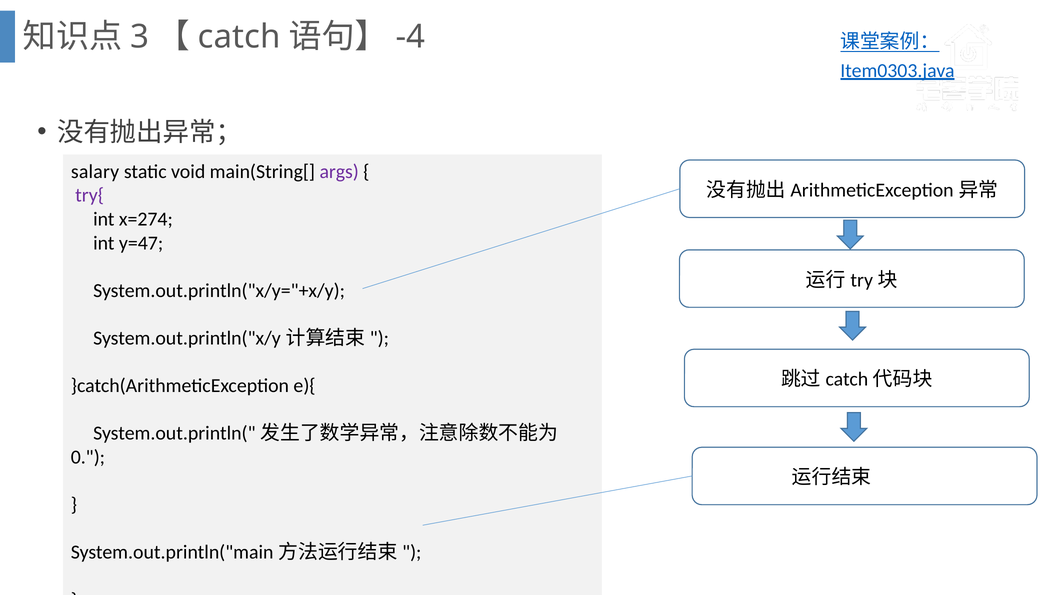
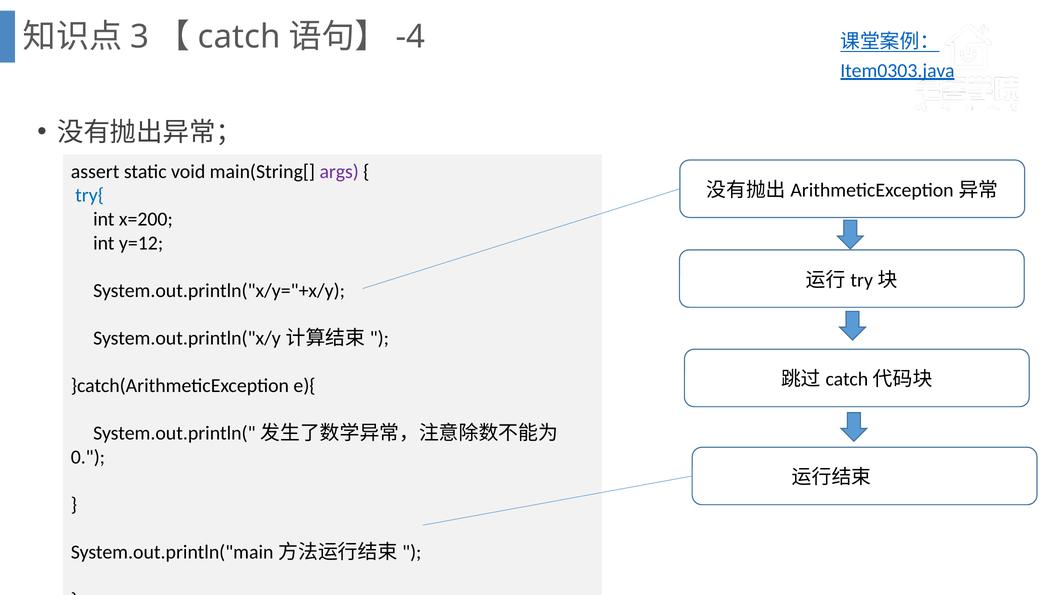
salary: salary -> assert (95, 172)
try{ colour: purple -> blue (90, 195)
x=274: x=274 -> x=200 (146, 219)
y=47: y=47 -> y=12 (141, 243)
